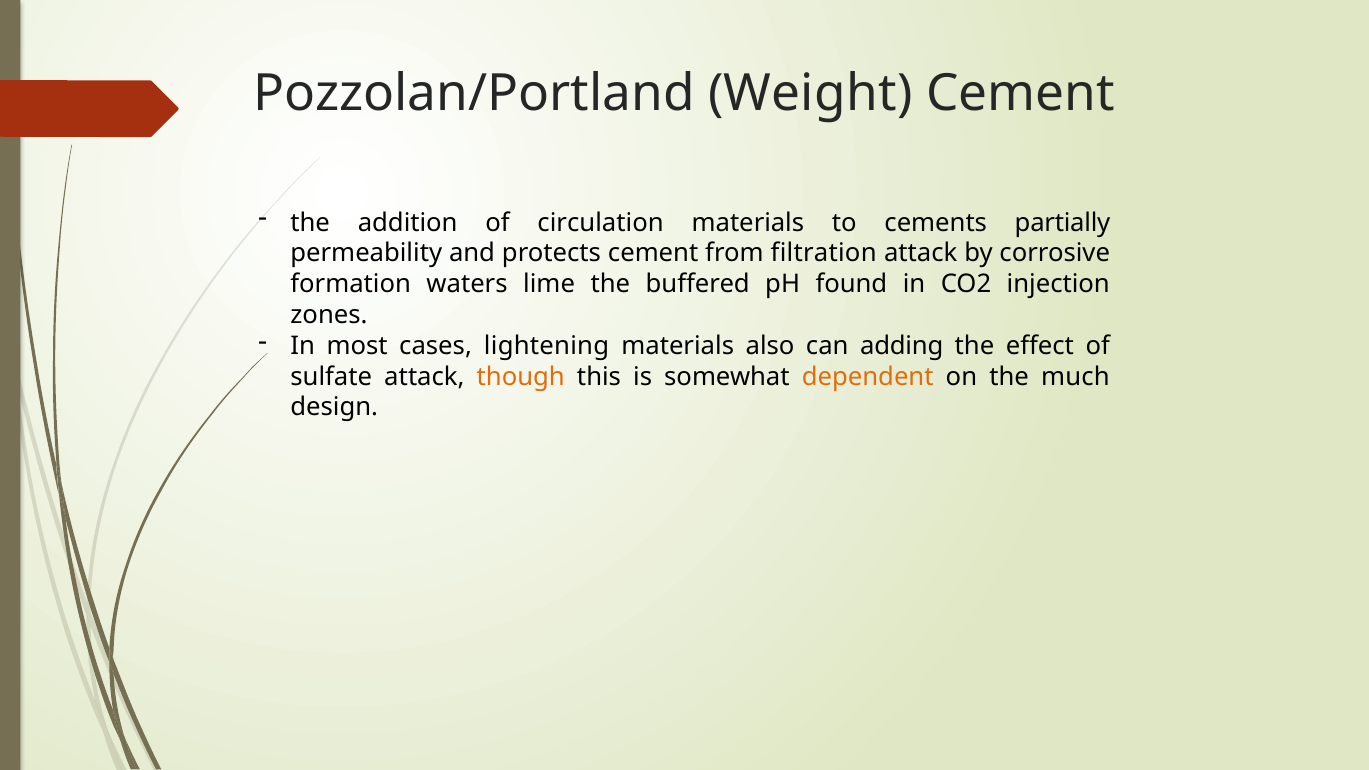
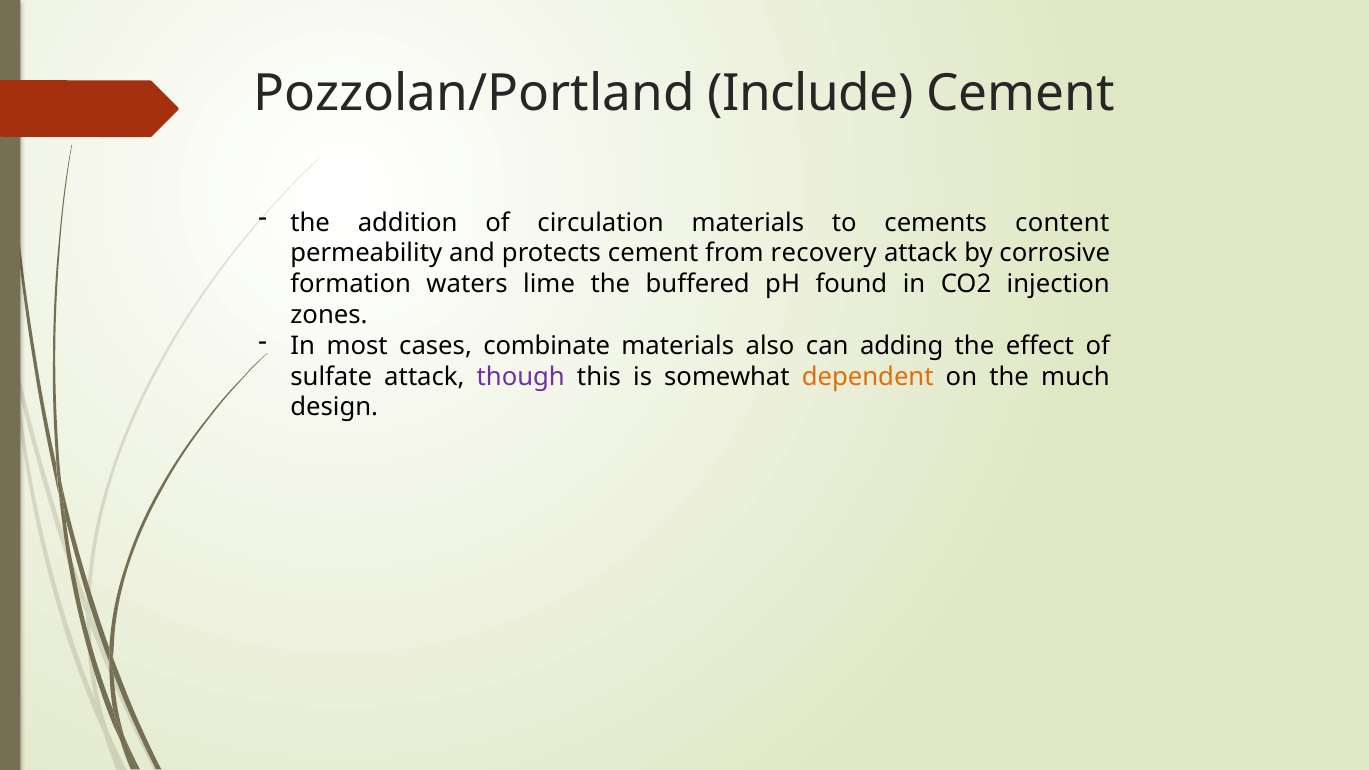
Weight: Weight -> Include (811, 94)
partially: partially -> content (1062, 223)
filtration: filtration -> recovery (824, 254)
lightening: lightening -> combinate (547, 346)
though colour: orange -> purple (521, 377)
